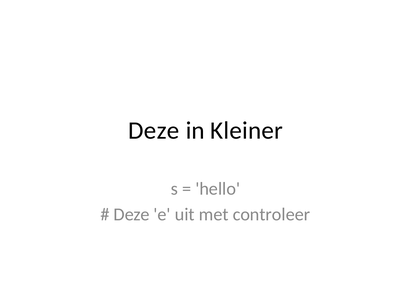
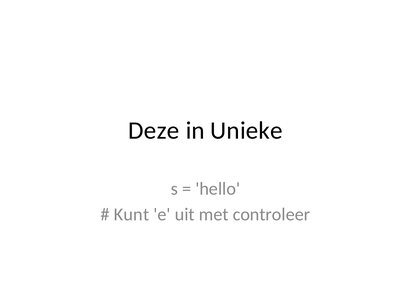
Kleiner: Kleiner -> Unieke (247, 131)
Deze: Deze -> Kunt (132, 215)
